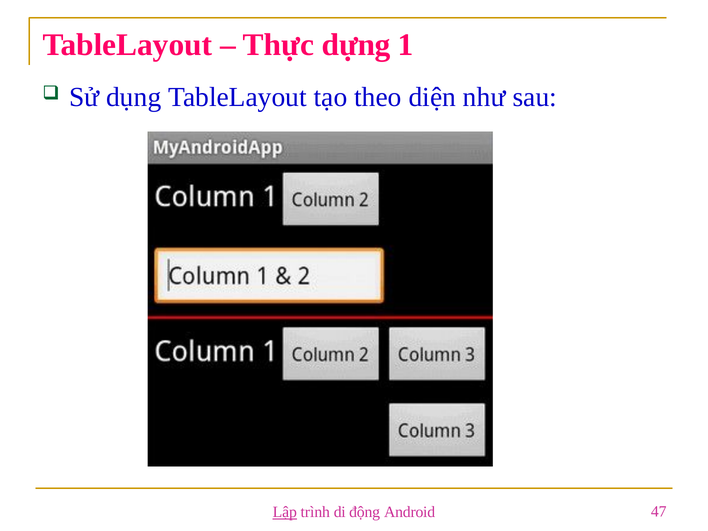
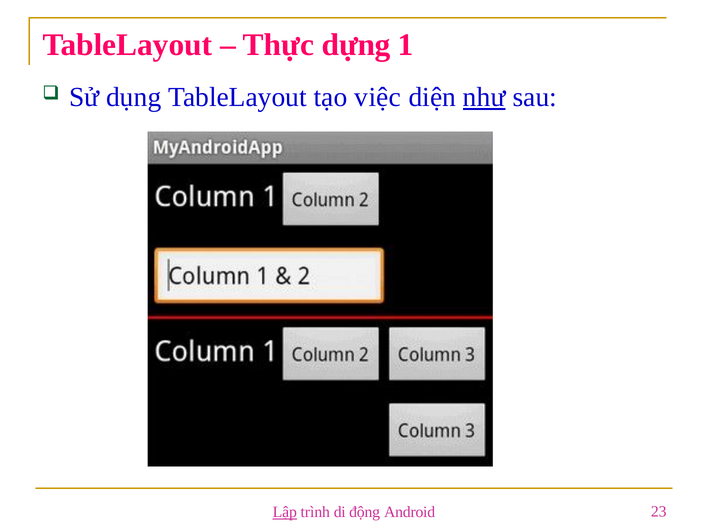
theo: theo -> việc (378, 97)
như underline: none -> present (484, 97)
47: 47 -> 23 (659, 511)
